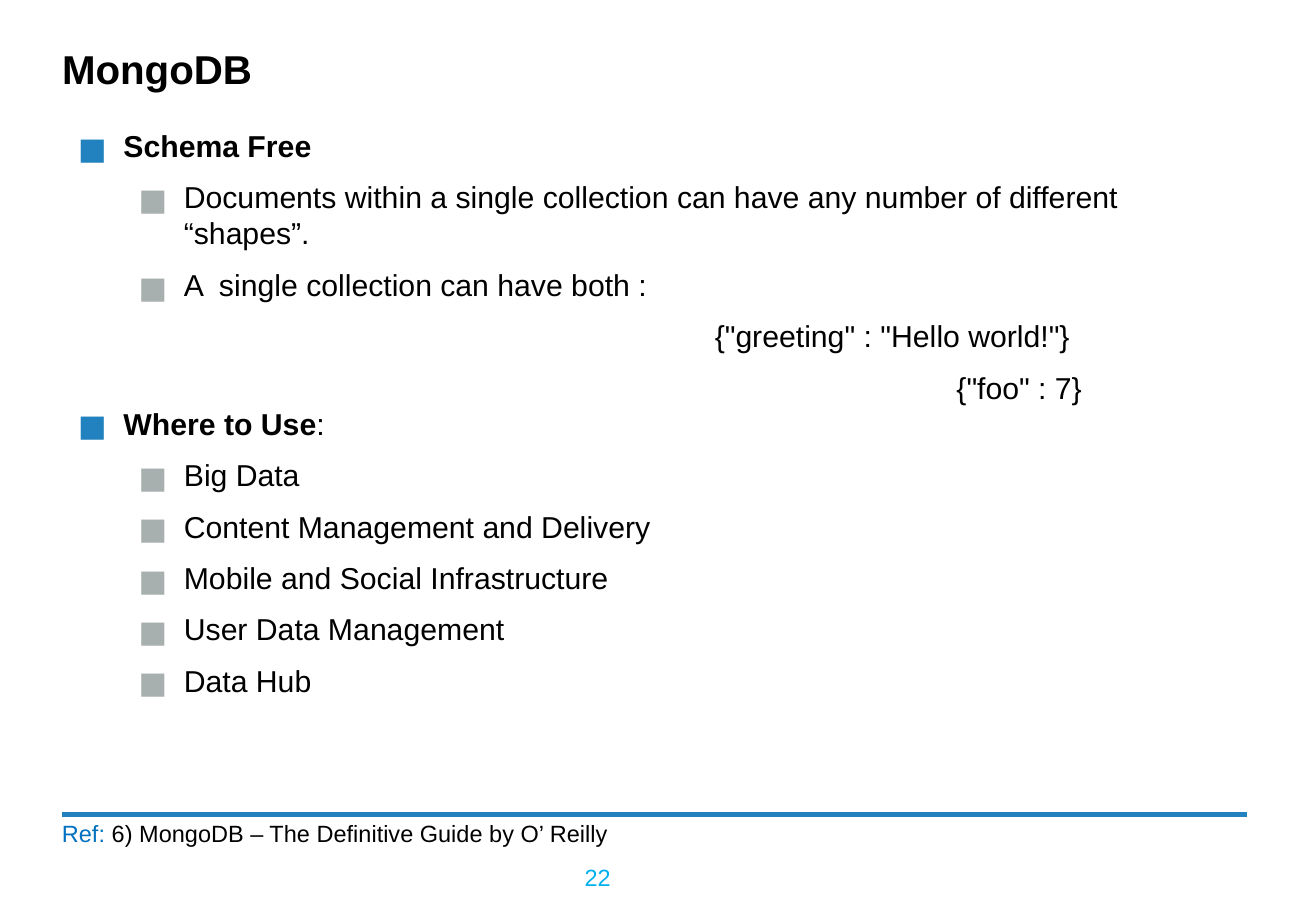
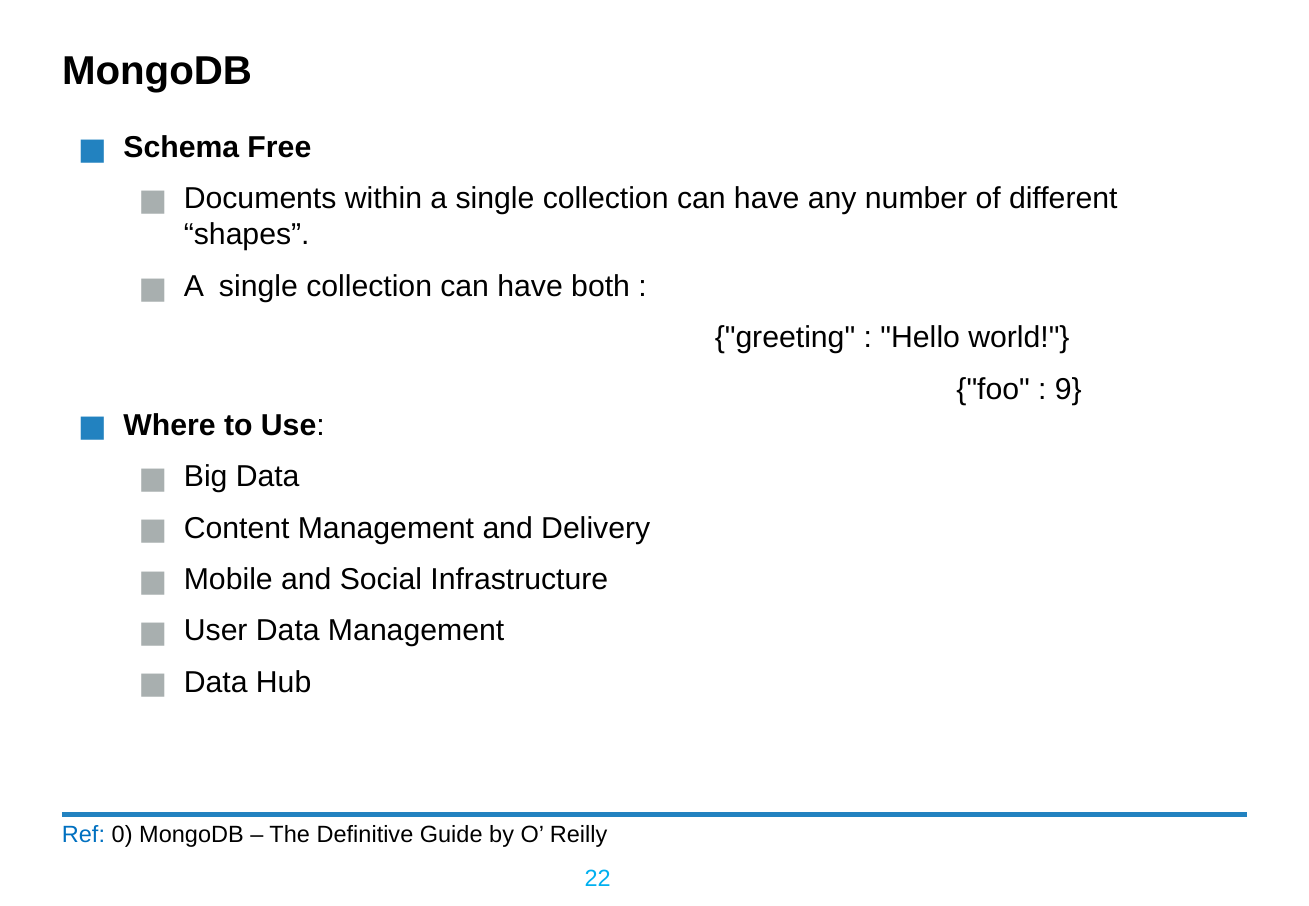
7: 7 -> 9 (1068, 389)
6: 6 -> 0 (122, 835)
